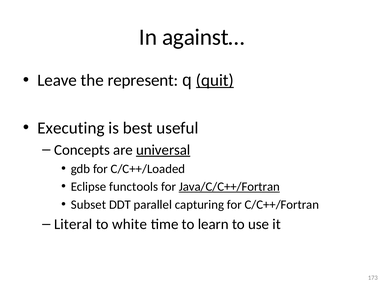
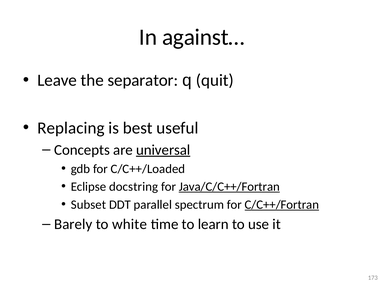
represent: represent -> separator (143, 80)
quit underline: present -> none (215, 80)
Executing: Executing -> Replacing (71, 128)
functools: functools -> docstring (134, 187)
capturing: capturing -> spectrum (199, 205)
C/C++/Fortran underline: none -> present (282, 205)
Literal: Literal -> Barely (73, 224)
